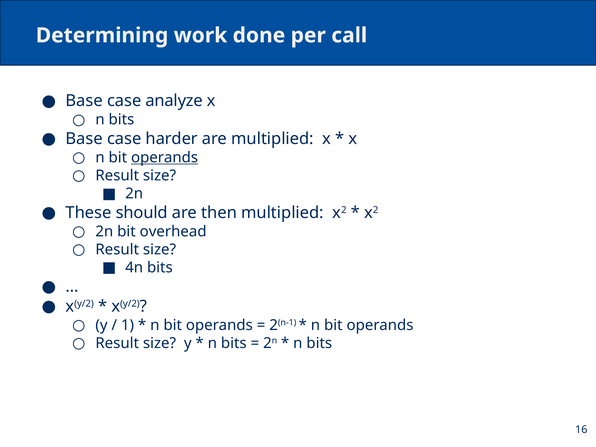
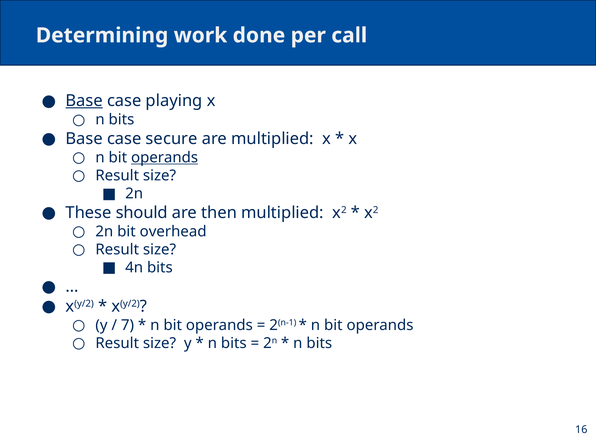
Base underline: none -> present (84, 101)
analyze: analyze -> playing (174, 101)
harder: harder -> secure (172, 139)
1: 1 -> 7 (128, 325)
